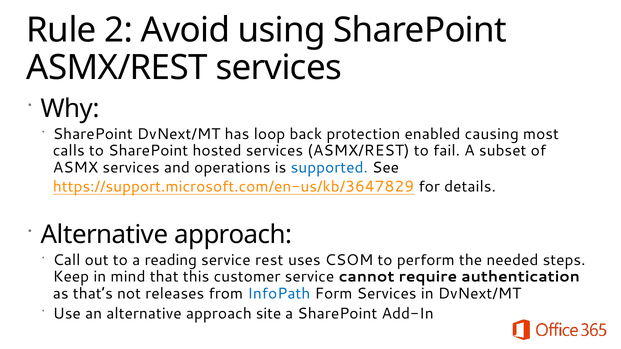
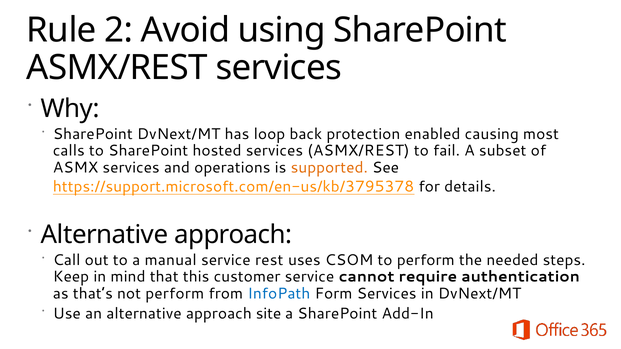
supported colour: blue -> orange (329, 168)
https://support.microsoft.com/en-us/kb/3647829: https://support.microsoft.com/en-us/kb/3647829 -> https://support.microsoft.com/en-us/kb/3795378 (233, 187)
reading: reading -> manual (171, 260)
not releases: releases -> perform (175, 294)
